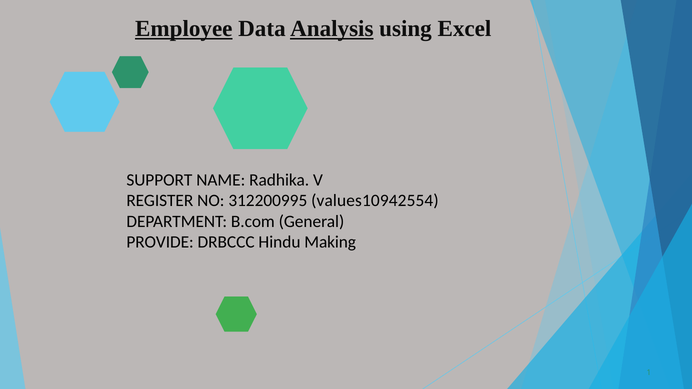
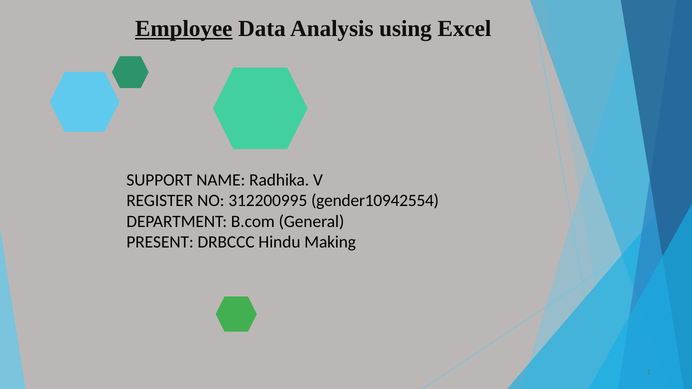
Analysis underline: present -> none (332, 29)
values10942554: values10942554 -> gender10942554 (375, 201)
PROVIDE: PROVIDE -> PRESENT (160, 242)
